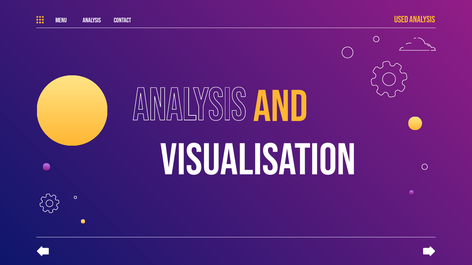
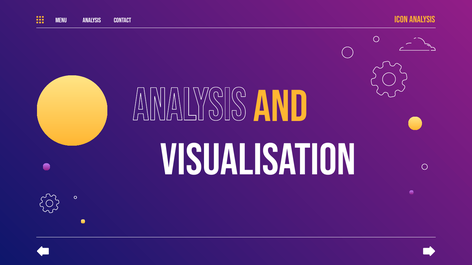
Used: Used -> Icon (401, 19)
